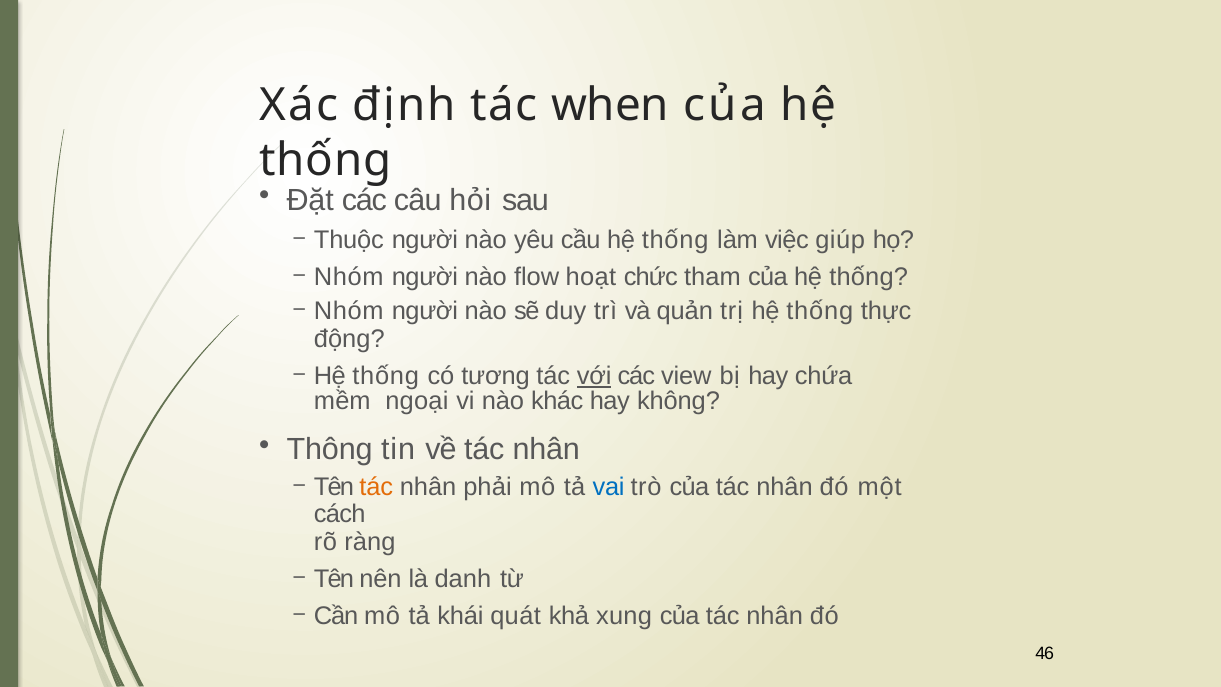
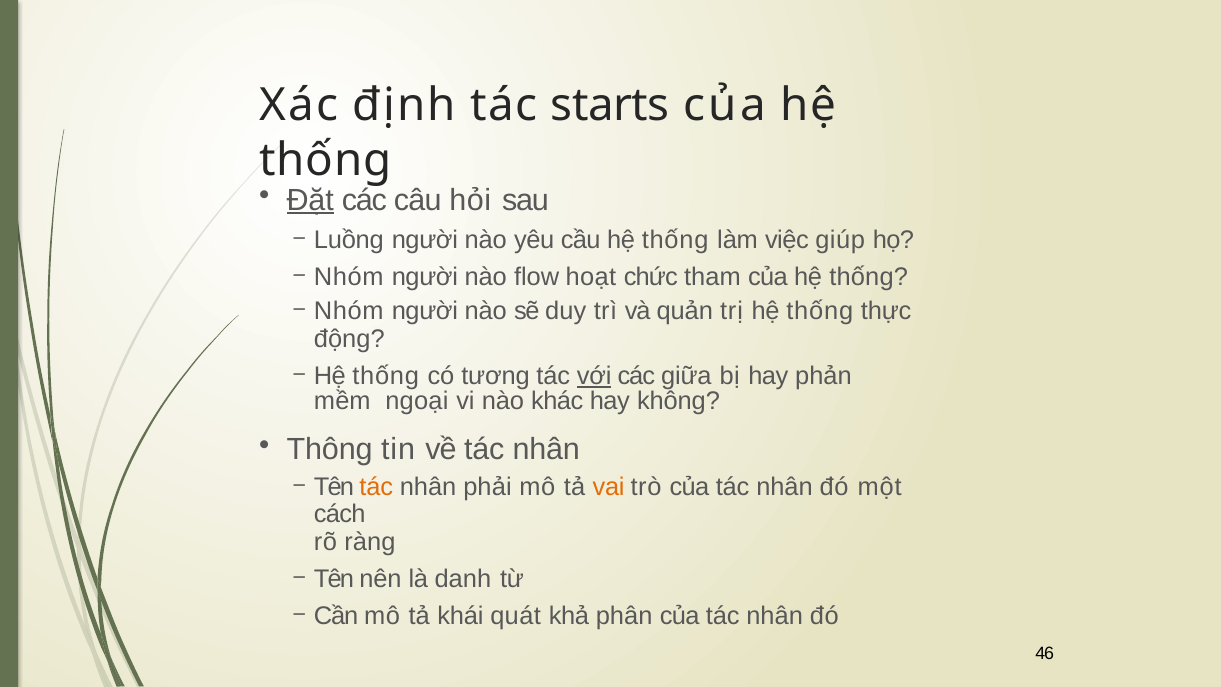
when: when -> starts (610, 105)
Đặt underline: none -> present (310, 200)
Thuộc: Thuộc -> Luồng (349, 240)
view: view -> giữa (686, 376)
chứa: chứa -> phản (823, 376)
vai colour: blue -> orange (609, 487)
xung: xung -> phân (624, 616)
